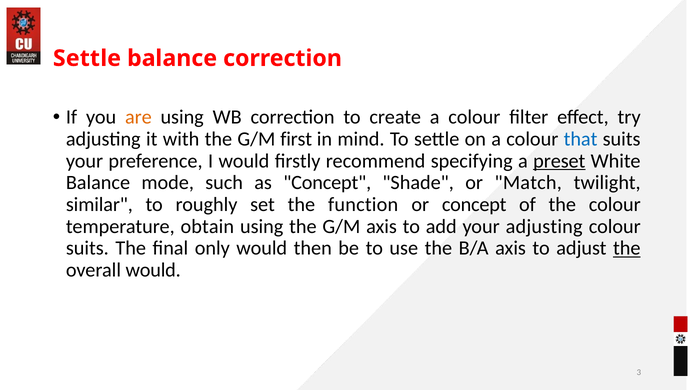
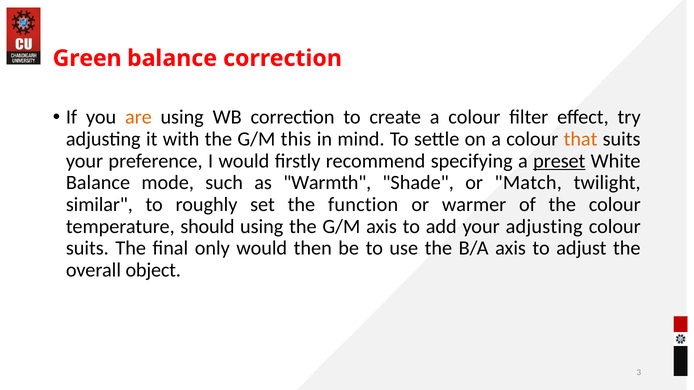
Settle: Settle -> Green (87, 58)
first: first -> this (296, 139)
that colour: blue -> orange (581, 139)
as Concept: Concept -> Warmth (327, 183)
or concept: concept -> warmer (474, 205)
obtain: obtain -> should (207, 227)
the underline: present -> none (627, 249)
overall would: would -> object (153, 270)
